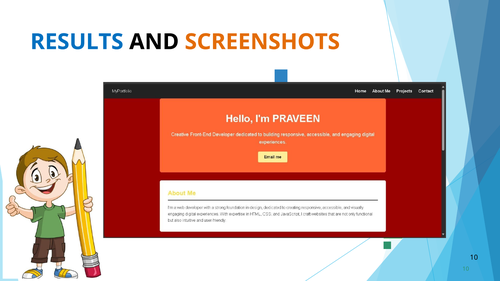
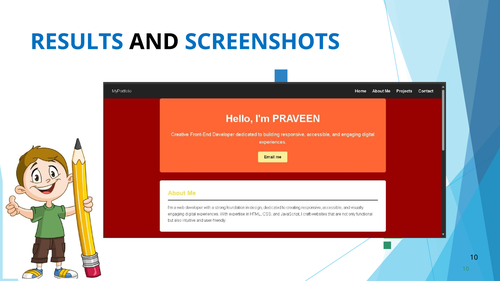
SCREENSHOTS colour: orange -> blue (262, 42)
